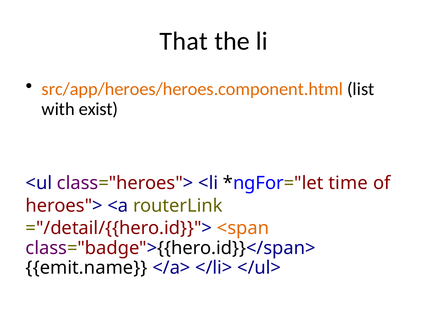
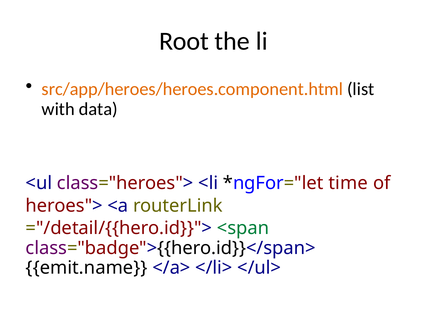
That: That -> Root (184, 41)
exist: exist -> data (98, 109)
<span colour: orange -> green (243, 228)
